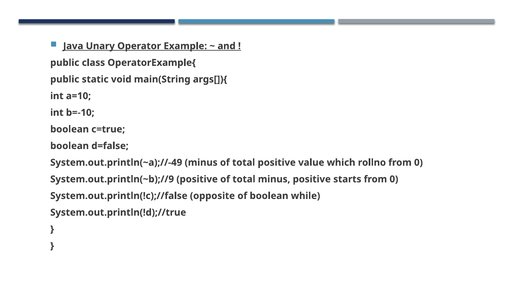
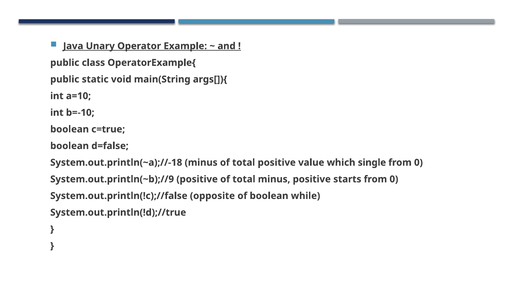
System.out.println(~a);//-49: System.out.println(~a);//-49 -> System.out.println(~a);//-18 (116, 163)
rollno: rollno -> single (372, 163)
